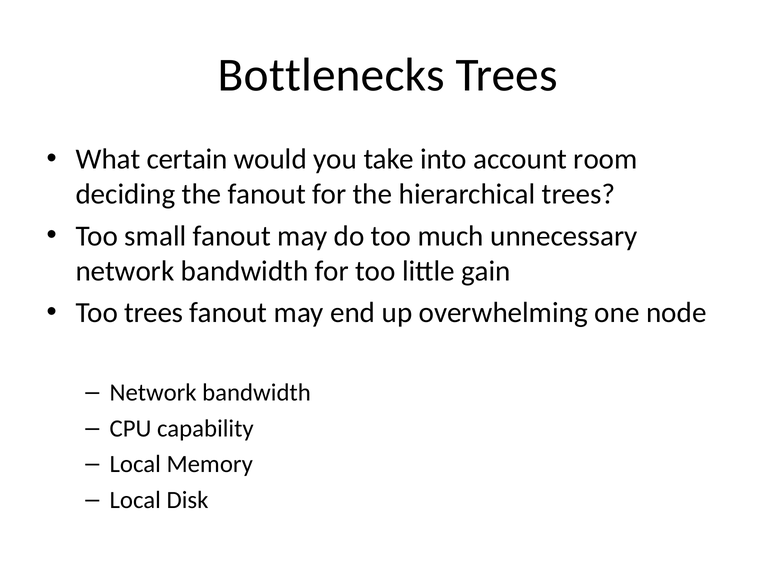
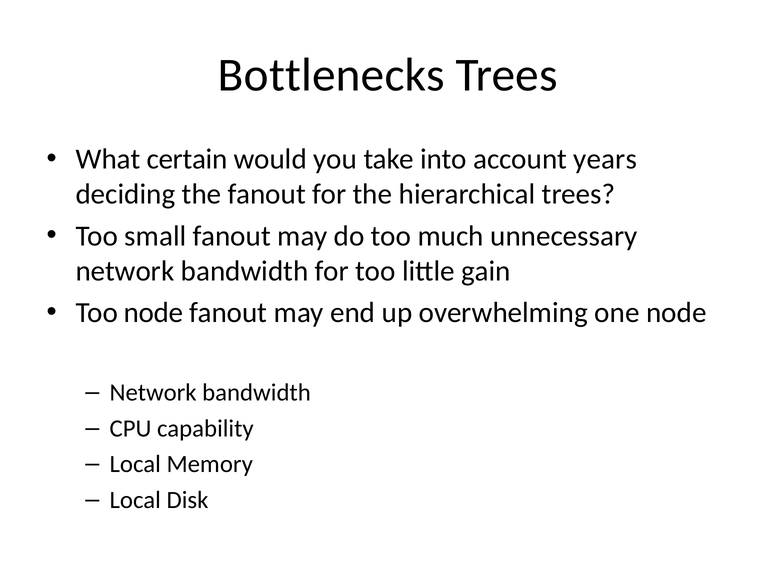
room: room -> years (605, 159)
Too trees: trees -> node (154, 313)
